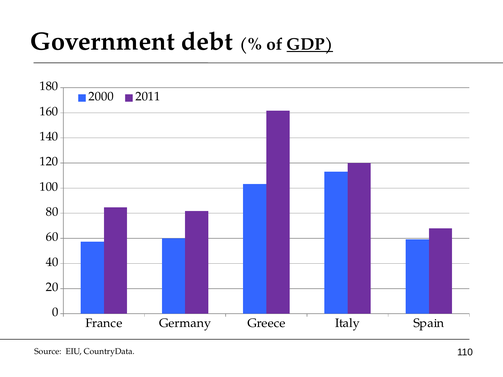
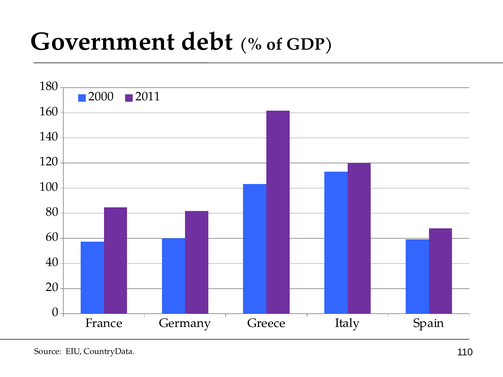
GDP underline: present -> none (310, 44)
